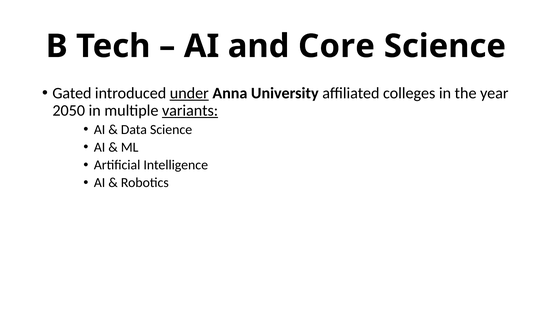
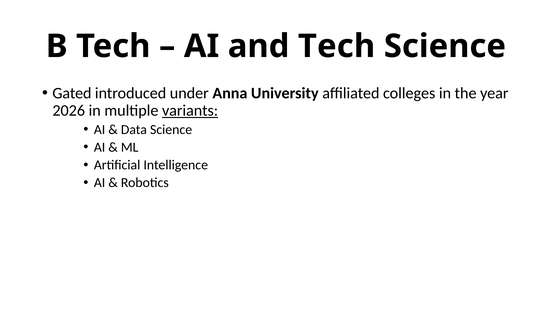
and Core: Core -> Tech (337, 46)
under underline: present -> none (189, 93)
2050: 2050 -> 2026 (69, 111)
